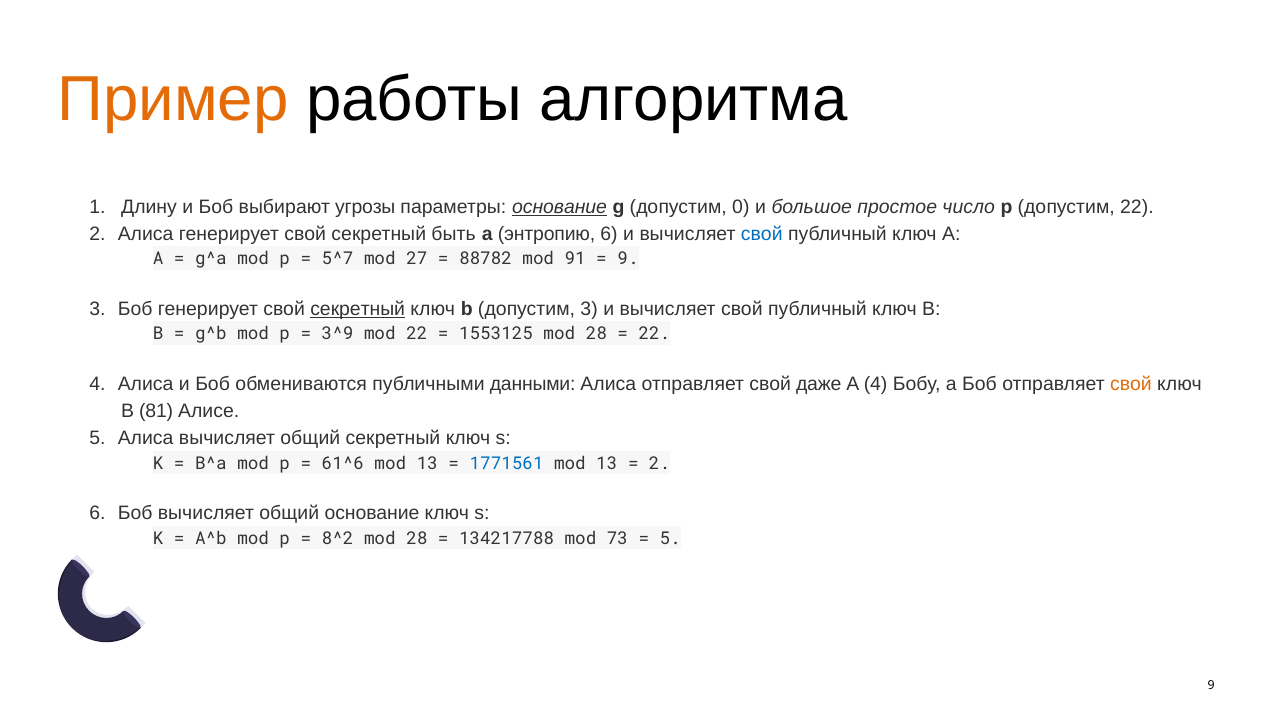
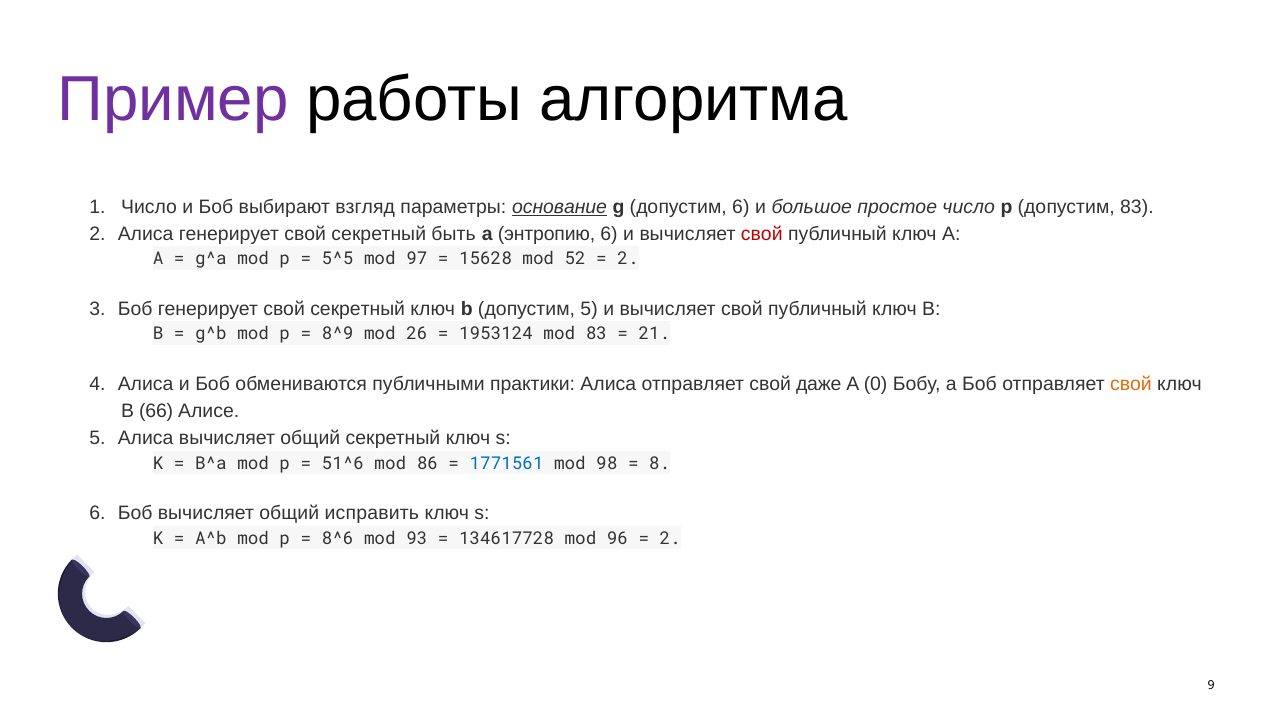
Пример colour: orange -> purple (173, 100)
1 Длину: Длину -> Число (149, 207)
угрозы: угрозы -> взгляд (365, 207)
допустим 0: 0 -> 6 (741, 207)
допустим 22: 22 -> 83 (1137, 207)
свой colour: blue -> red (762, 234)
5^7: 5^7 -> 5^5 (338, 259)
27: 27 -> 97 (417, 259)
88782: 88782 -> 15628 (485, 259)
91: 91 -> 52 (575, 259)
9: 9 -> 2 (628, 259)
секретный underline: present -> none (358, 309)
допустим 3: 3 -> 5 (589, 309)
3^9: 3^9 -> 8^9 (338, 334)
mod 22: 22 -> 26 (417, 334)
1553125: 1553125 -> 1953124 (496, 334)
28: 28 -> 83 (596, 334)
22: 22 -> 21 (654, 334)
данными: данными -> практики (533, 385)
A 4: 4 -> 0 (876, 385)
81: 81 -> 66 (156, 411)
61^6: 61^6 -> 51^6 (343, 464)
13: 13 -> 86 (427, 464)
13: 13 -> 98 (607, 464)
2: 2 -> 8 (660, 464)
общий основание: основание -> исправить (372, 514)
8^2: 8^2 -> 8^6 (338, 539)
28: 28 -> 93 (417, 539)
134217788: 134217788 -> 134617728 (507, 539)
73: 73 -> 96 (617, 539)
5: 5 -> 2 (670, 539)
